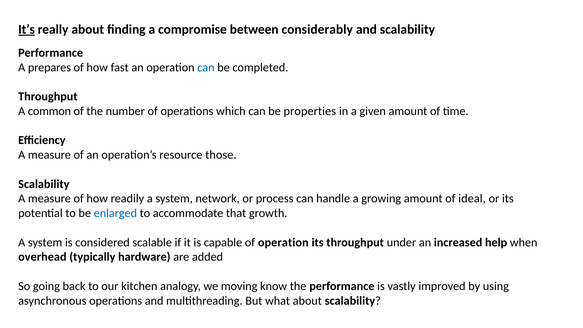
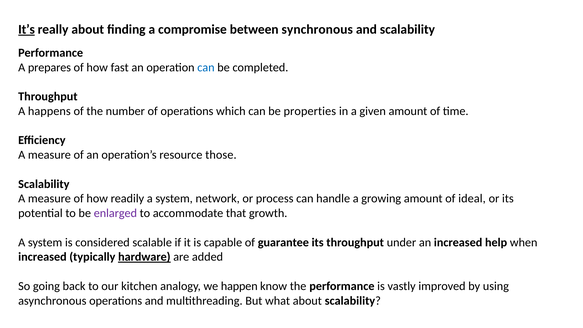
considerably: considerably -> synchronous (317, 29)
common: common -> happens (49, 111)
enlarged colour: blue -> purple (115, 213)
of operation: operation -> guarantee (283, 242)
overhead: overhead -> increased (42, 257)
hardware underline: none -> present (144, 257)
moving: moving -> happen (239, 286)
